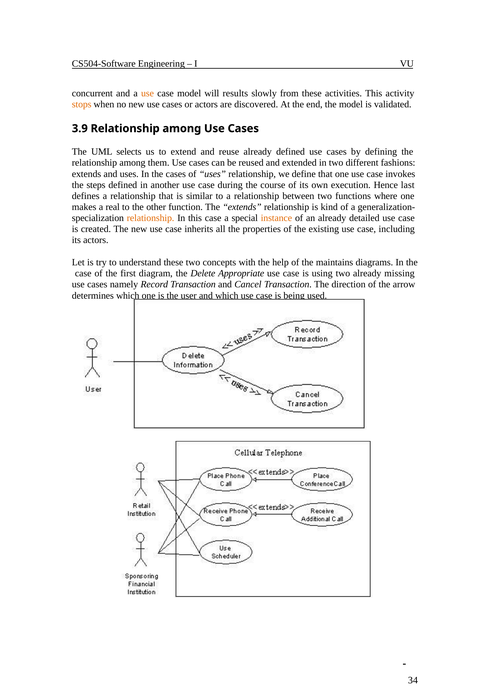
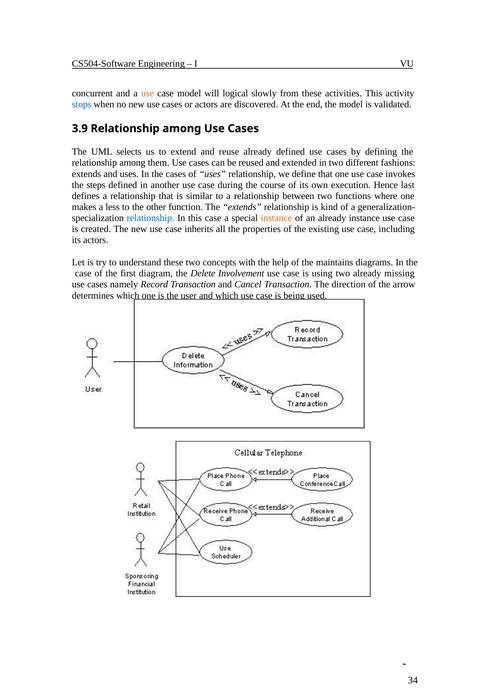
results: results -> logical (235, 93)
stops colour: orange -> blue (82, 104)
real: real -> less (113, 207)
relationship colour: orange -> blue (151, 218)
already detailed: detailed -> instance (364, 218)
Appropriate: Appropriate -> Involvement (241, 273)
